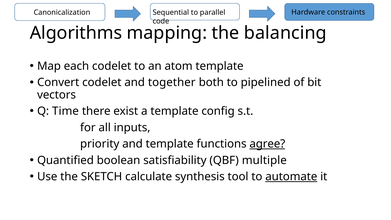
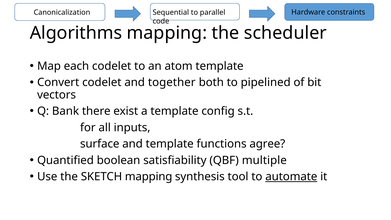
balancing: balancing -> scheduler (285, 33)
Time: Time -> Bank (66, 111)
priority: priority -> surface (100, 144)
agree underline: present -> none (267, 144)
SKETCH calculate: calculate -> mapping (149, 177)
